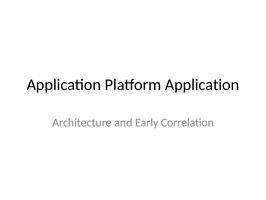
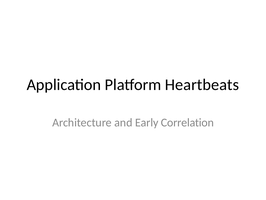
Platform Application: Application -> Heartbeats (202, 84)
